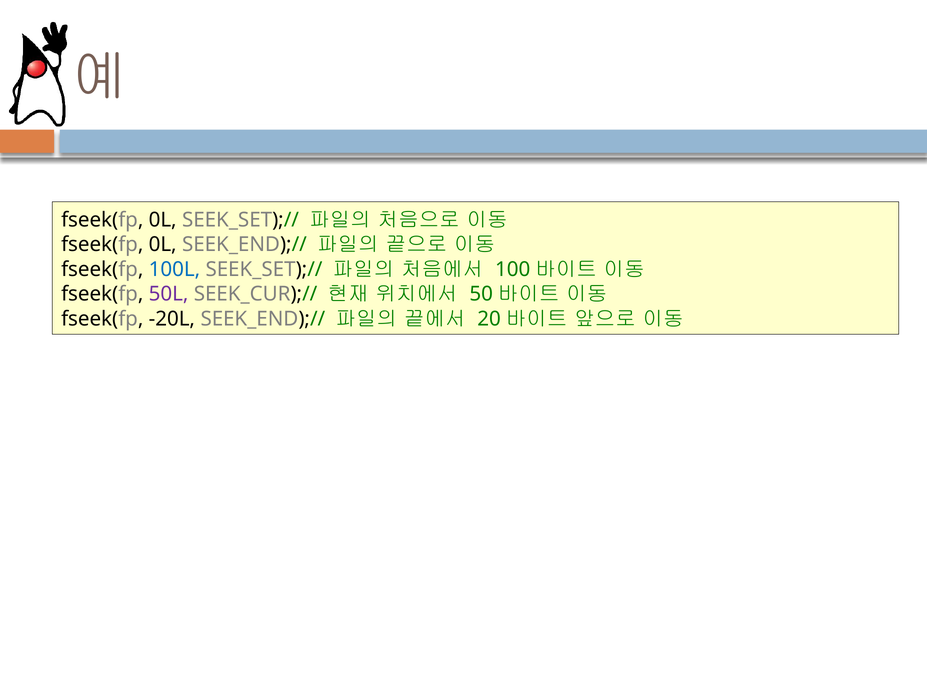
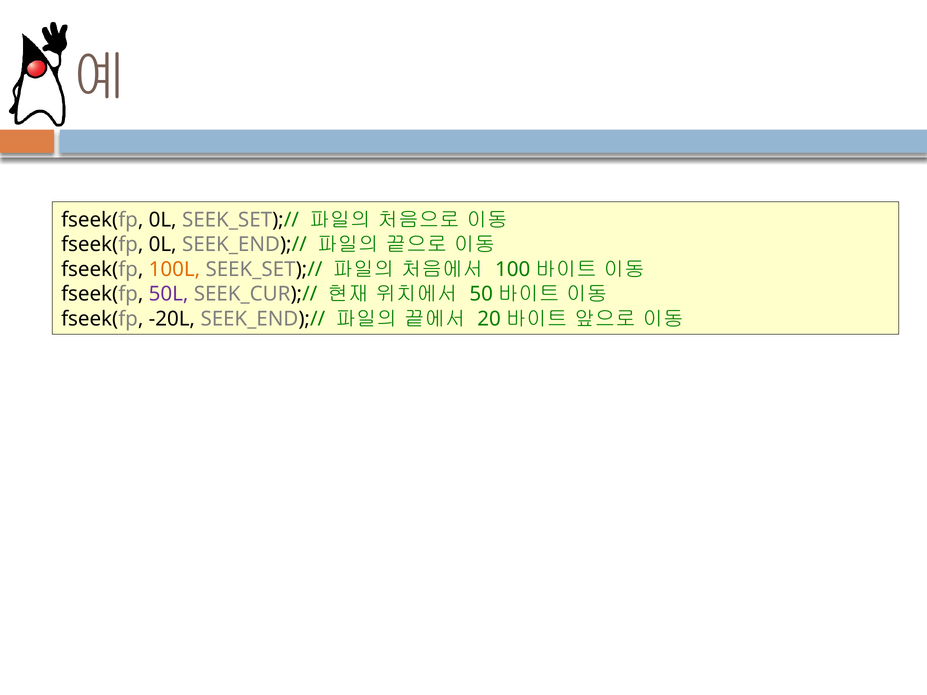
100L colour: blue -> orange (174, 269)
